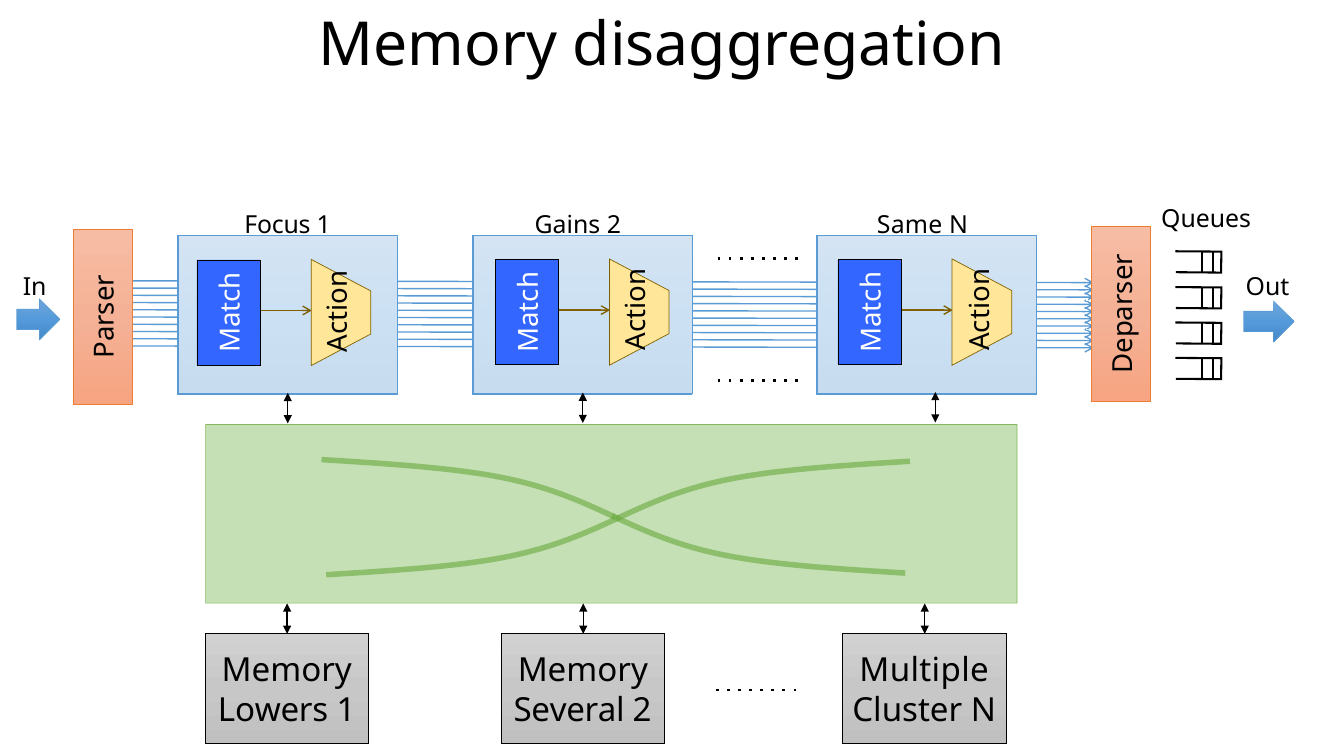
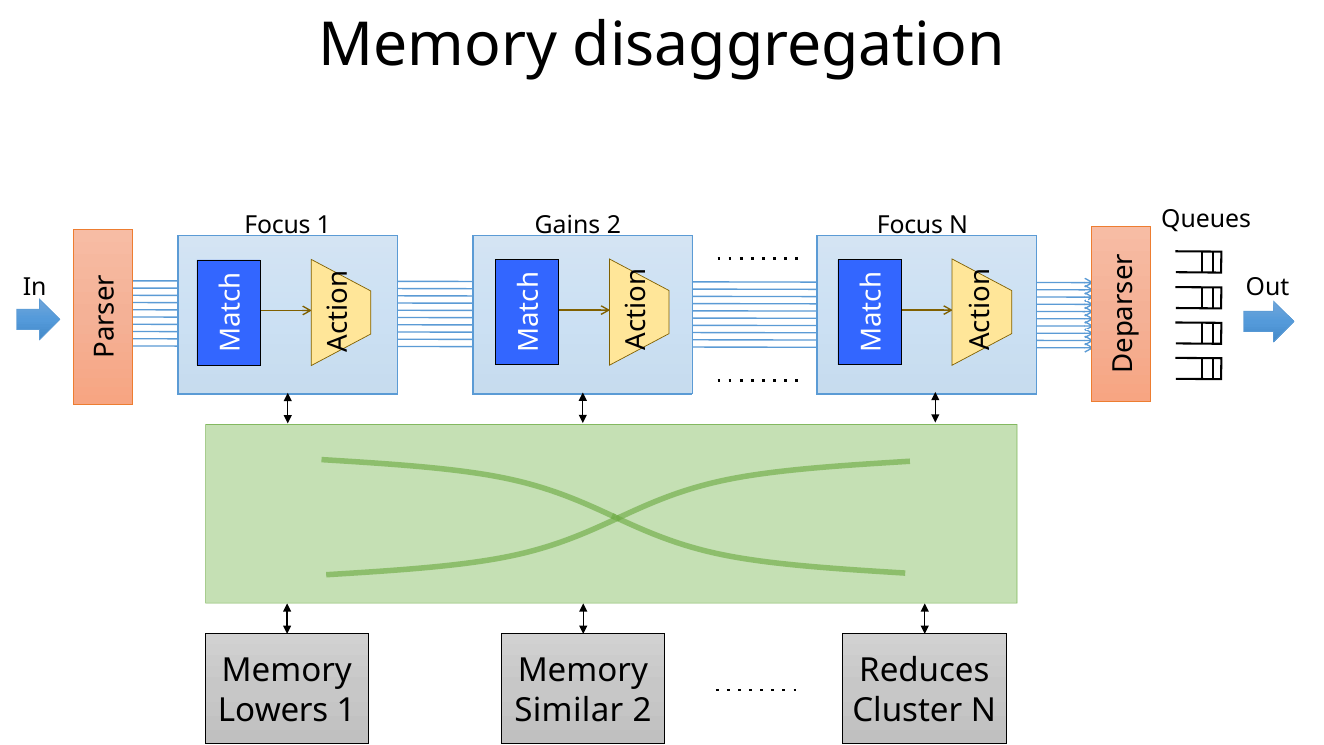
2 Same: Same -> Focus (910, 225)
Multiple: Multiple -> Reduces (924, 670)
Several: Several -> Similar (569, 710)
